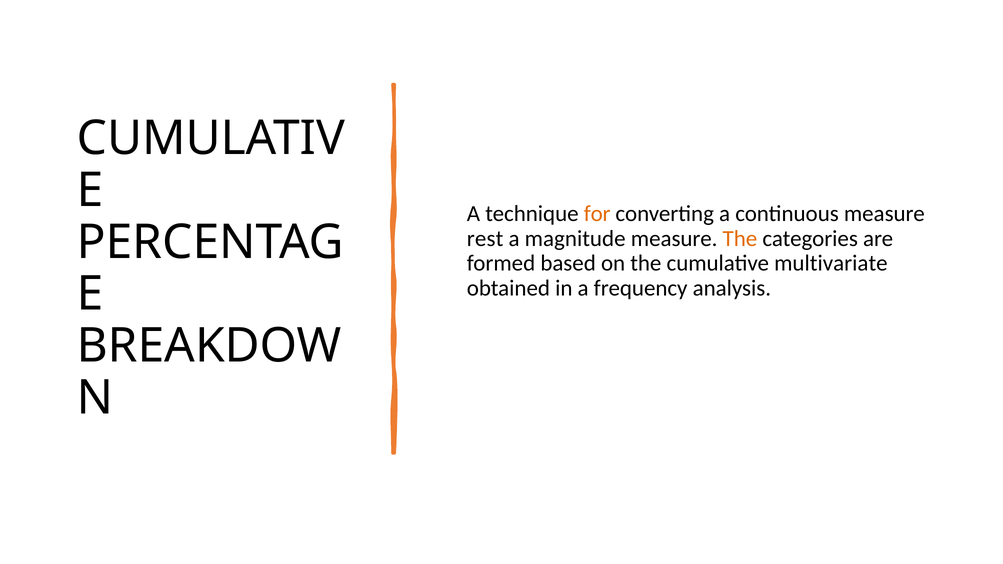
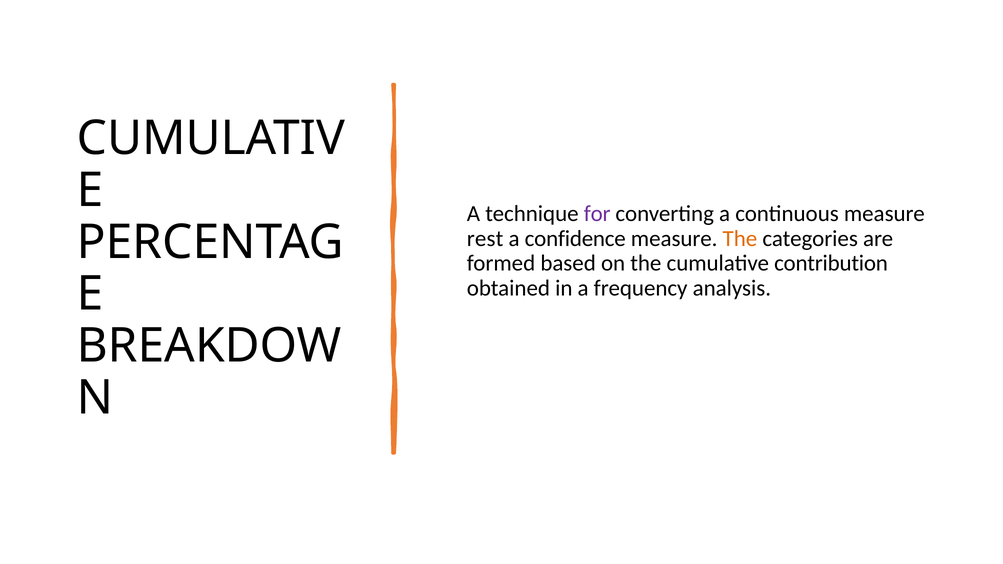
for colour: orange -> purple (597, 214)
magnitude: magnitude -> confidence (575, 239)
multivariate: multivariate -> contribution (831, 263)
